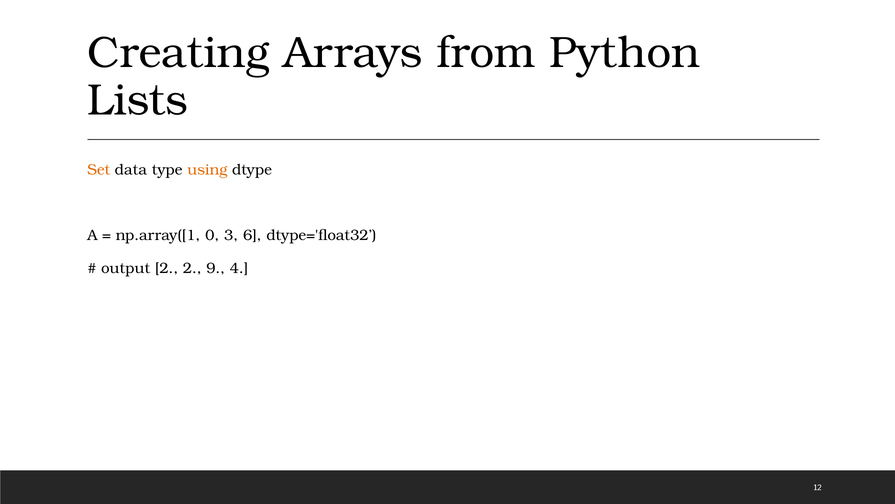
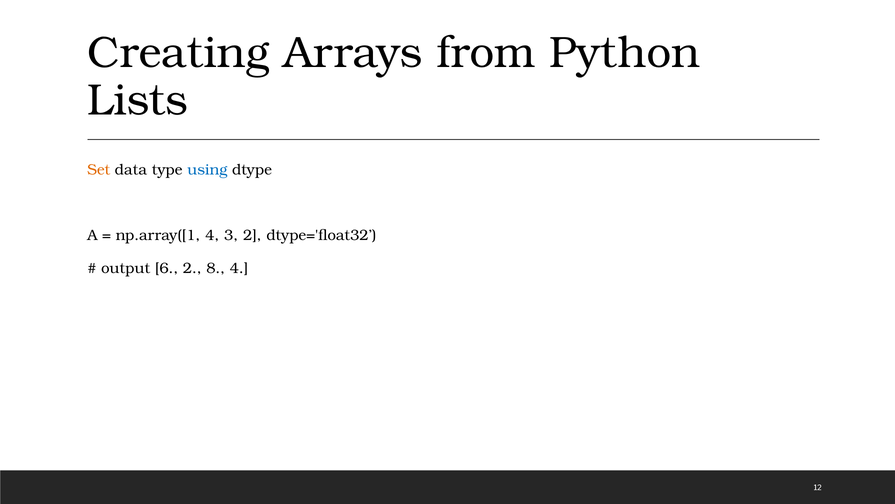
using colour: orange -> blue (207, 170)
np.array([1 0: 0 -> 4 (212, 235)
3 6: 6 -> 2 (252, 235)
output 2: 2 -> 6 (167, 268)
9: 9 -> 8 (216, 268)
